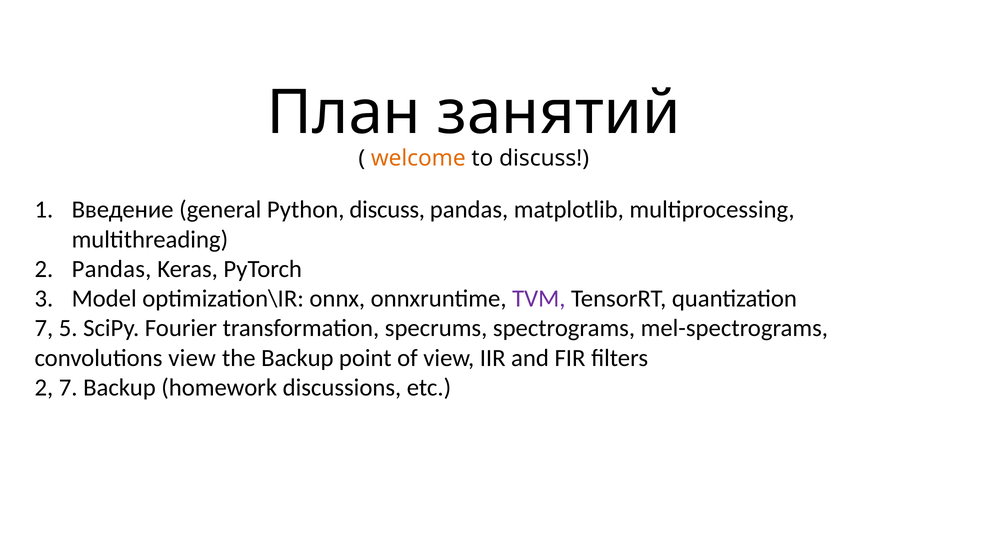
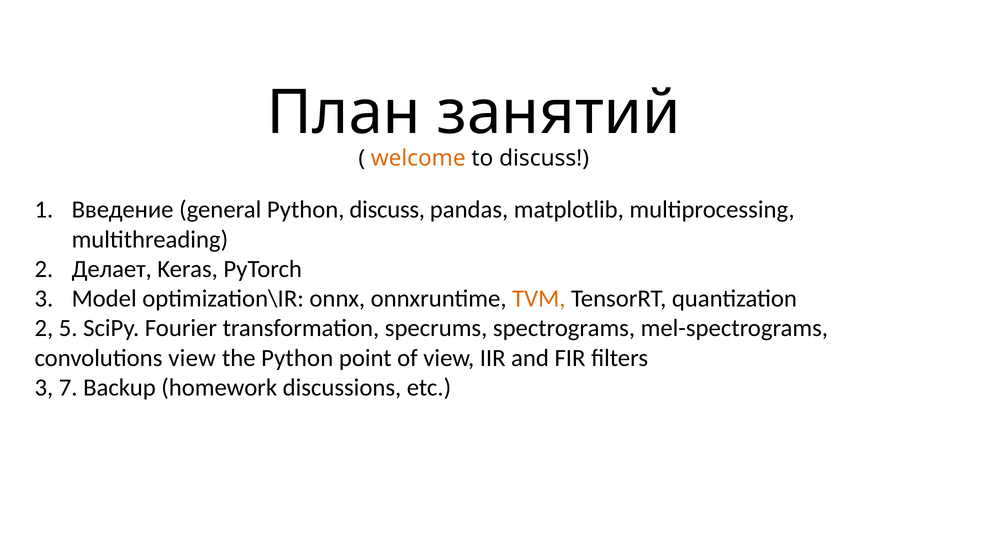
Pandas: Pandas -> Делает (112, 269)
TVM colour: purple -> orange (539, 299)
7: 7 -> 2 (44, 329)
the Backup: Backup -> Python (297, 358)
2: 2 -> 3 (44, 388)
